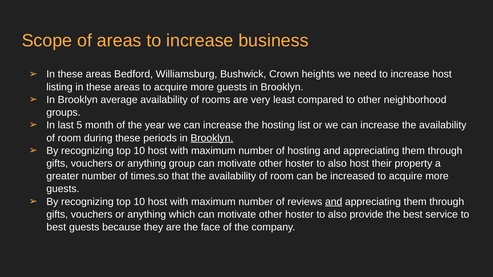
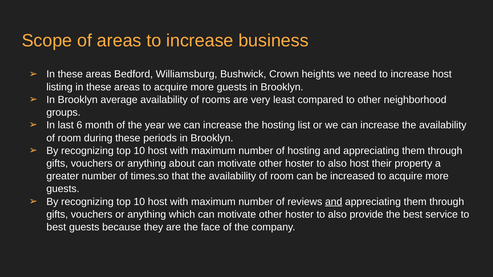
5: 5 -> 6 (79, 125)
Brooklyn underline: present -> none (212, 138)
group: group -> about (182, 164)
